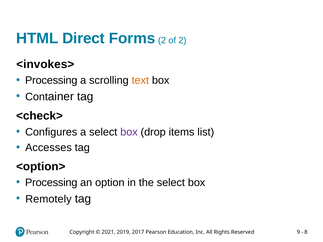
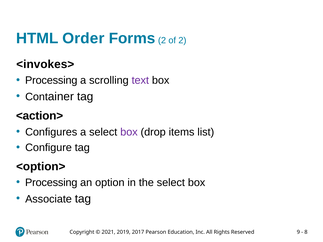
Direct: Direct -> Order (83, 38)
text colour: orange -> purple (140, 80)
<check>: <check> -> <action> (40, 116)
Accesses: Accesses -> Configure (49, 148)
Remotely: Remotely -> Associate (49, 199)
